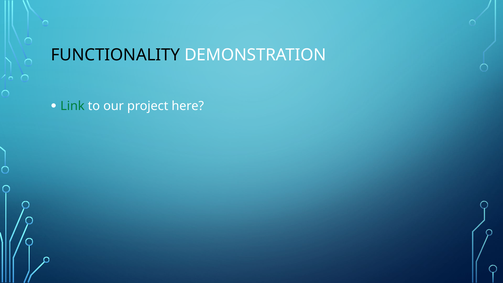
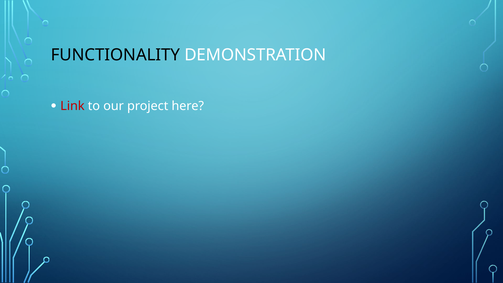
Link colour: green -> red (72, 106)
